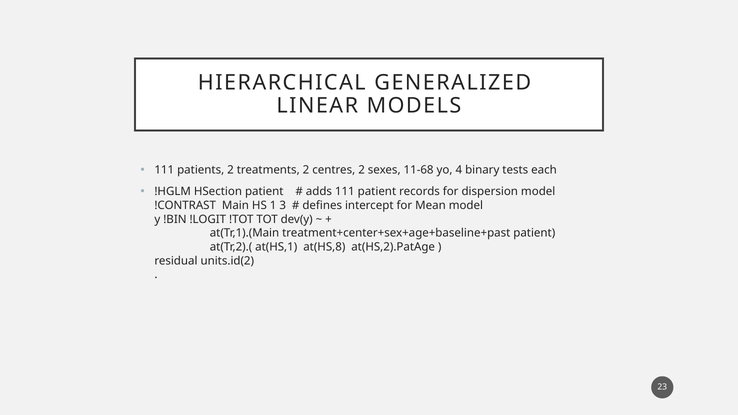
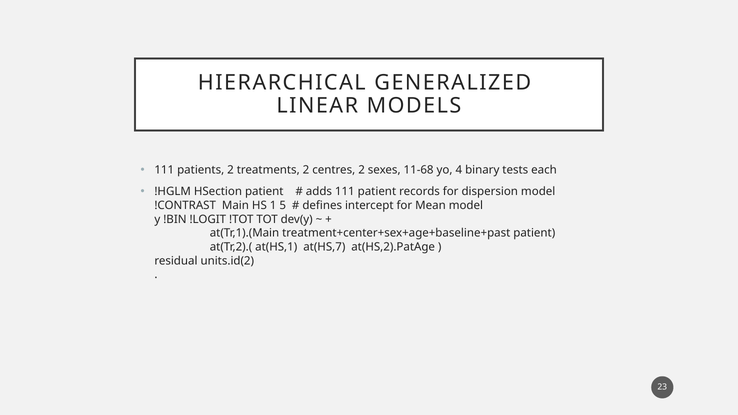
3: 3 -> 5 (283, 206)
at(HS,8: at(HS,8 -> at(HS,7 (324, 247)
